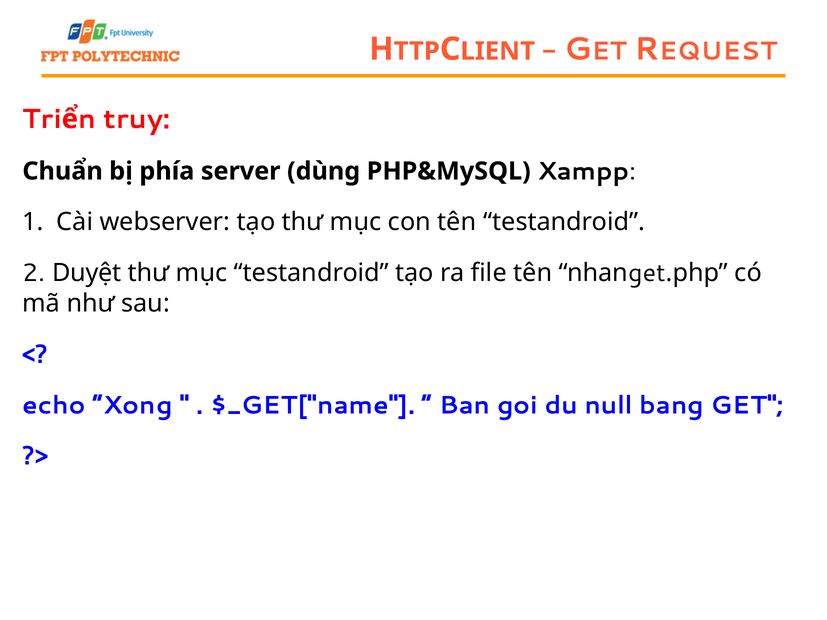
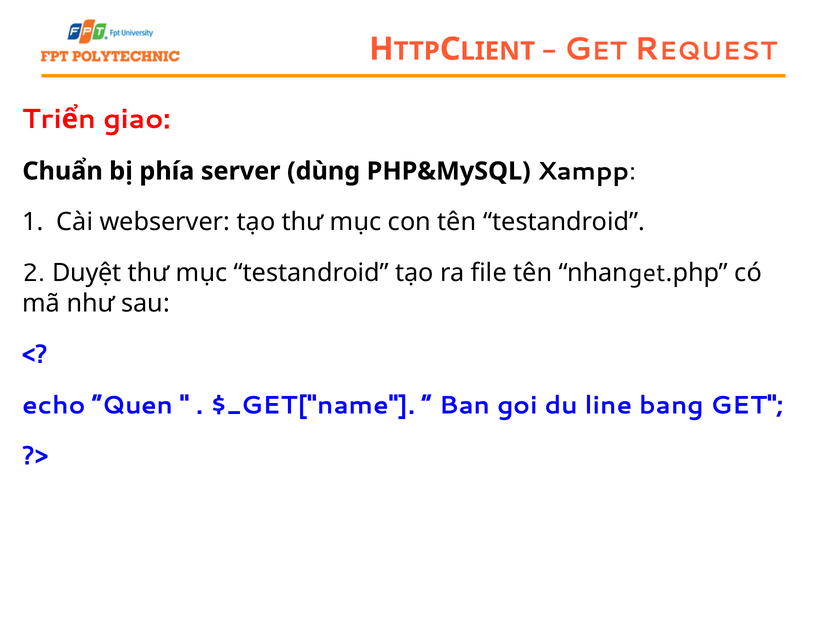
truy: truy -> giao (137, 119)
Xong: Xong -> Quen (133, 405)
null: null -> line (609, 405)
